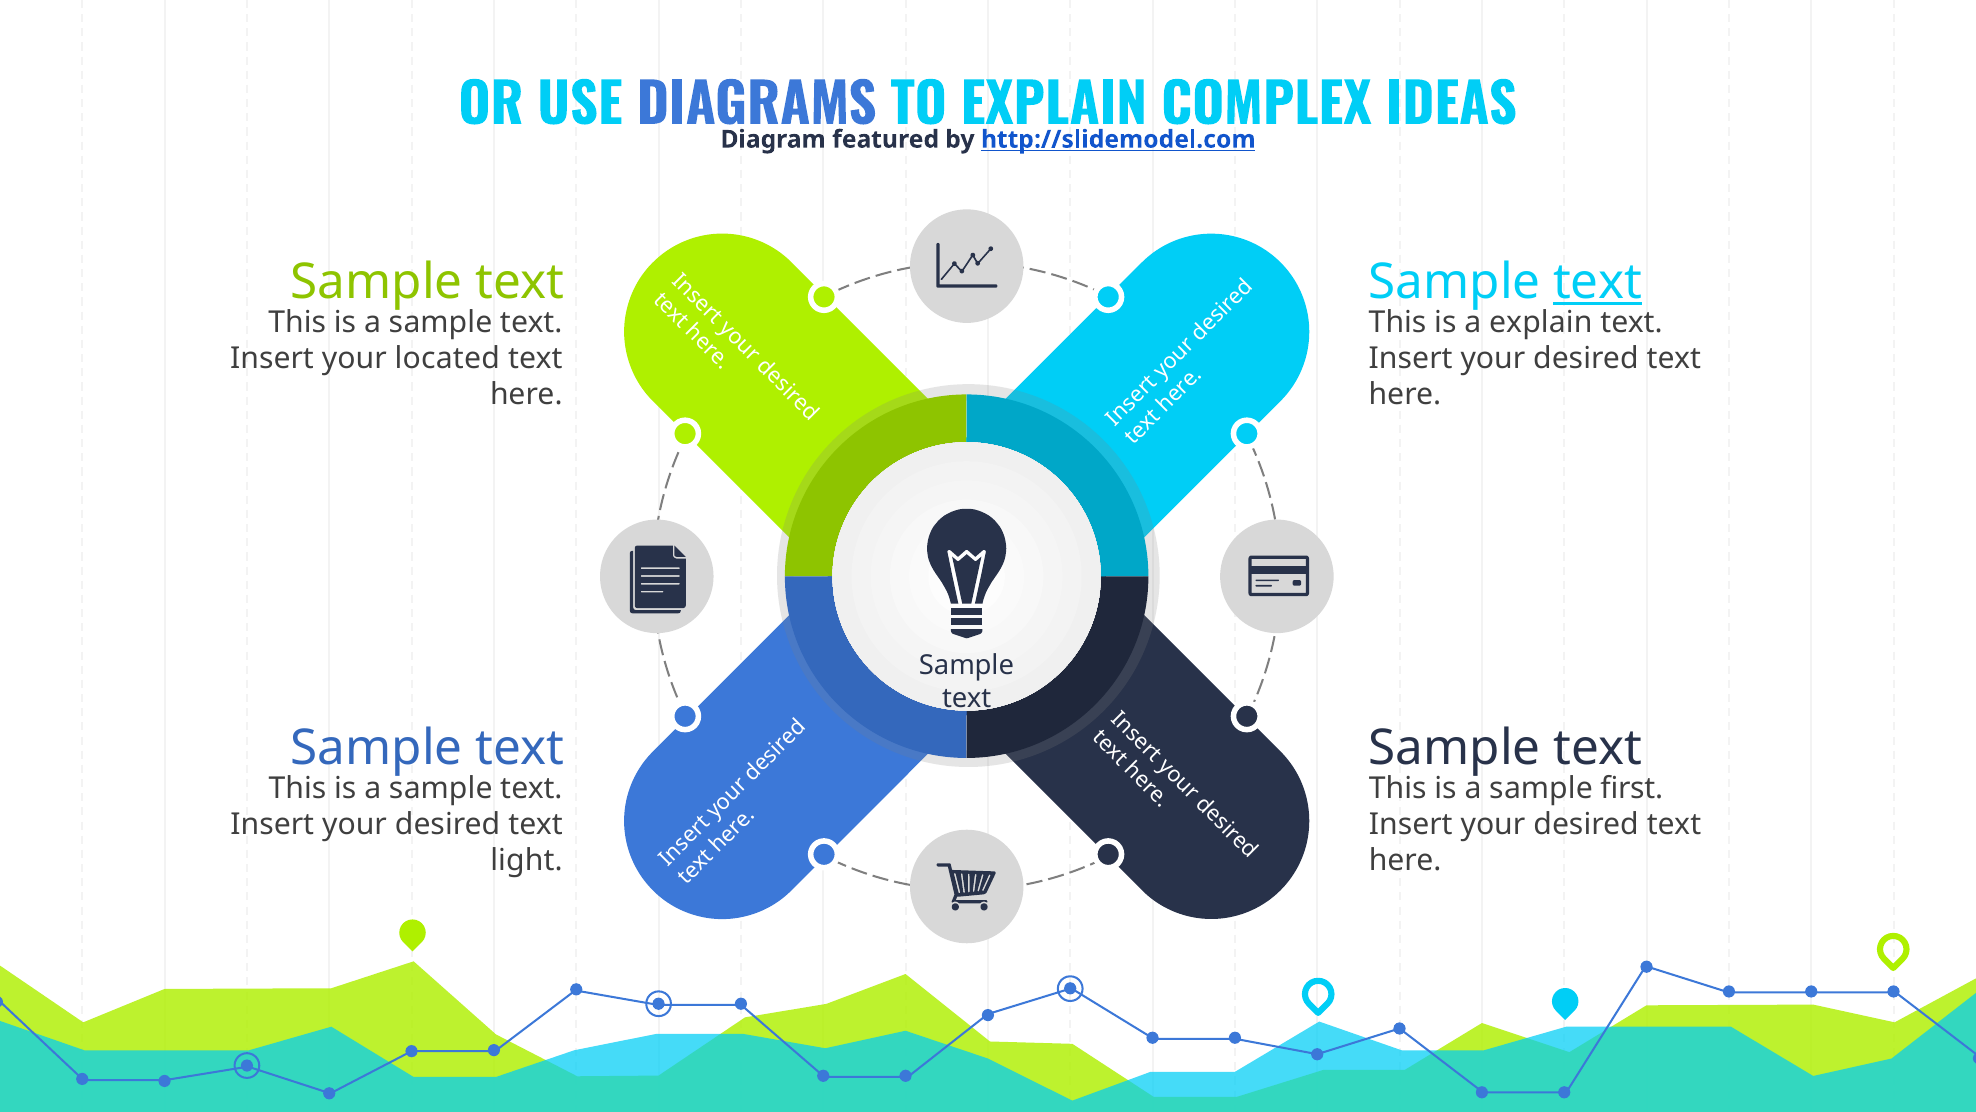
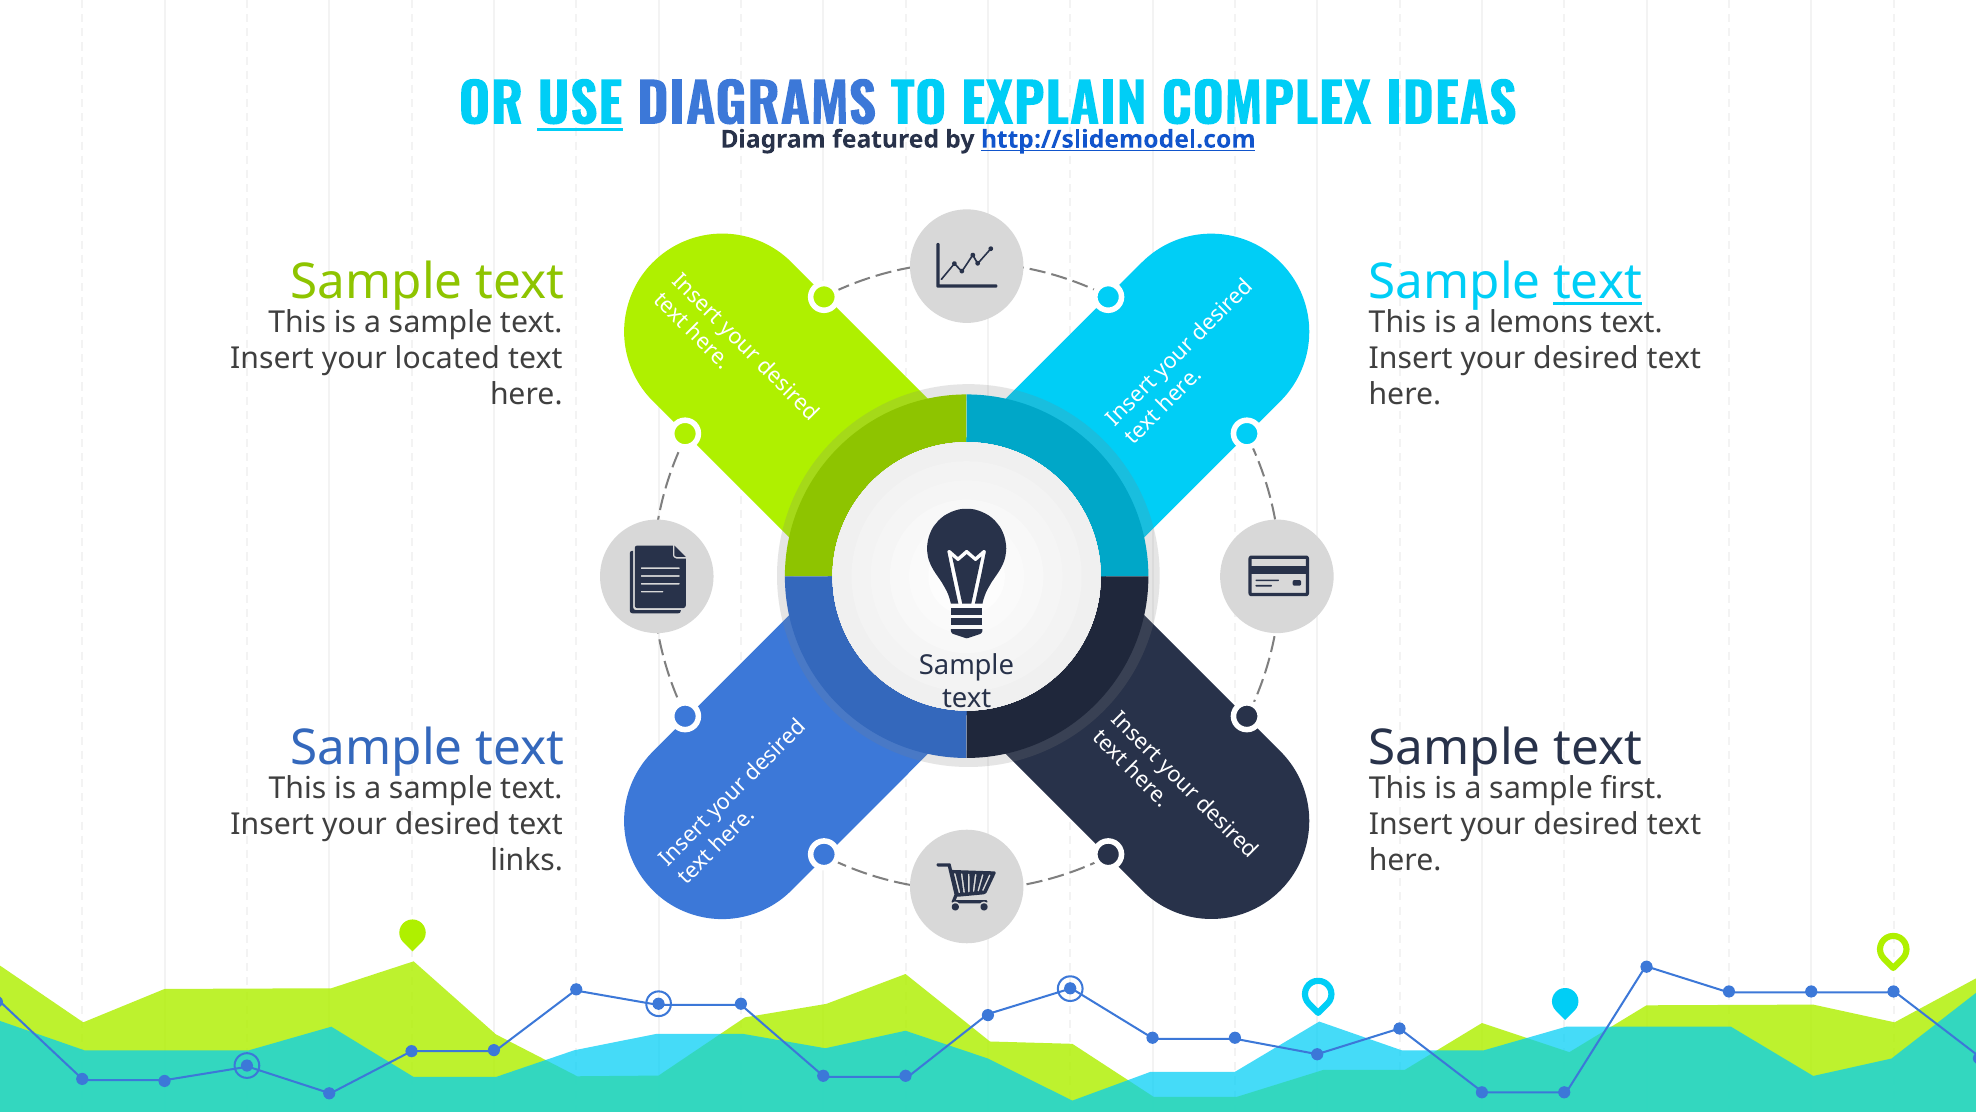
USE underline: none -> present (580, 106)
a explain: explain -> lemons (1541, 322)
light: light -> links (527, 860)
